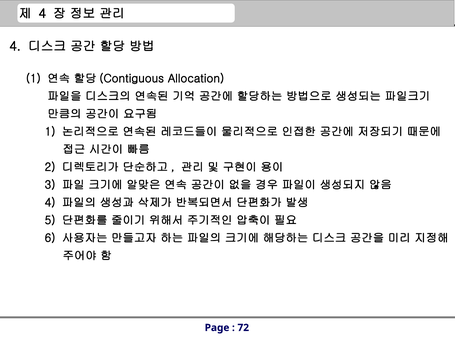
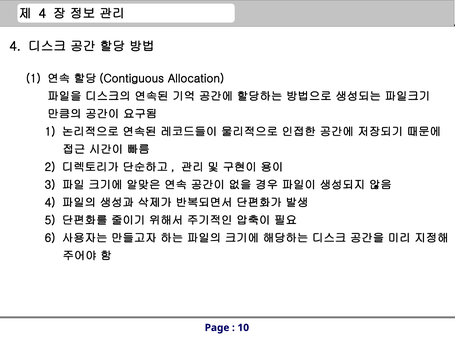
72: 72 -> 10 (243, 328)
